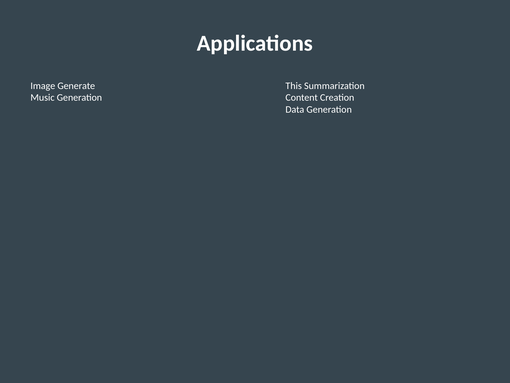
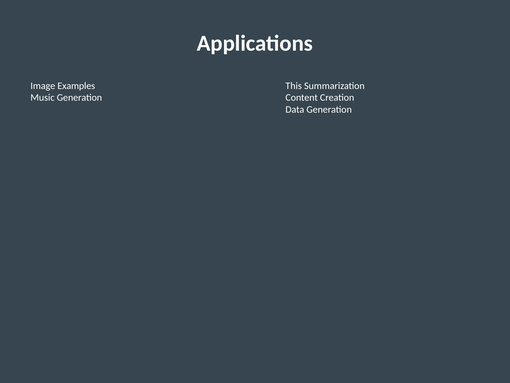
Generate: Generate -> Examples (76, 86)
